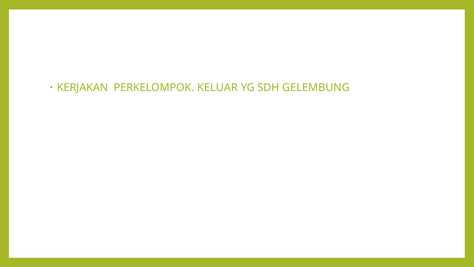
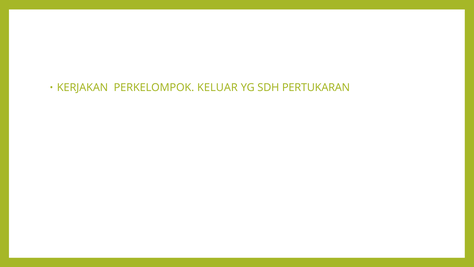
GELEMBUNG: GELEMBUNG -> PERTUKARAN (316, 88)
